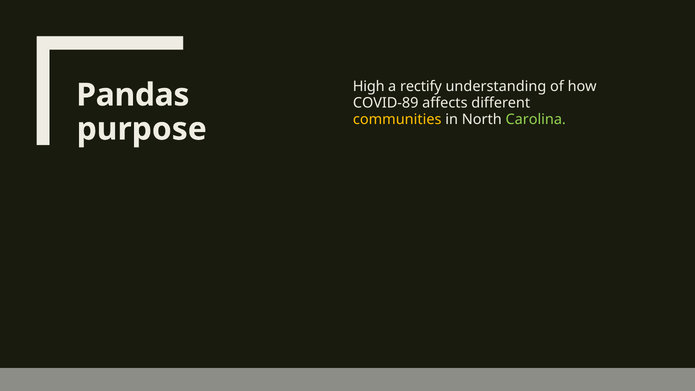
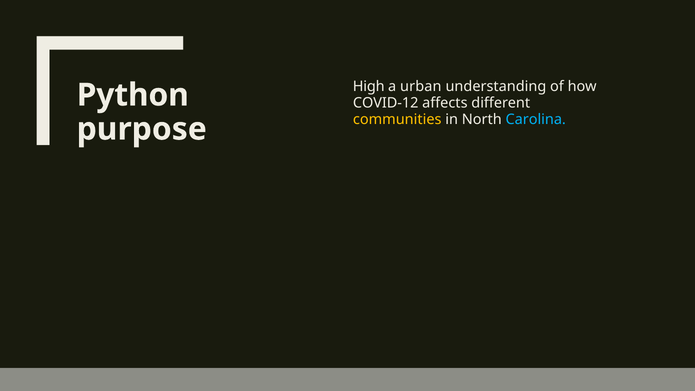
rectify: rectify -> urban (421, 87)
Pandas: Pandas -> Python (133, 95)
COVID-89: COVID-89 -> COVID-12 (386, 103)
Carolina colour: light green -> light blue (536, 119)
